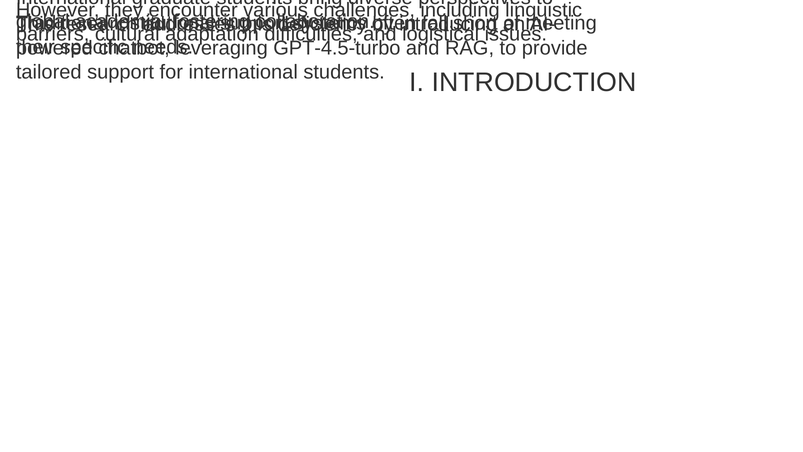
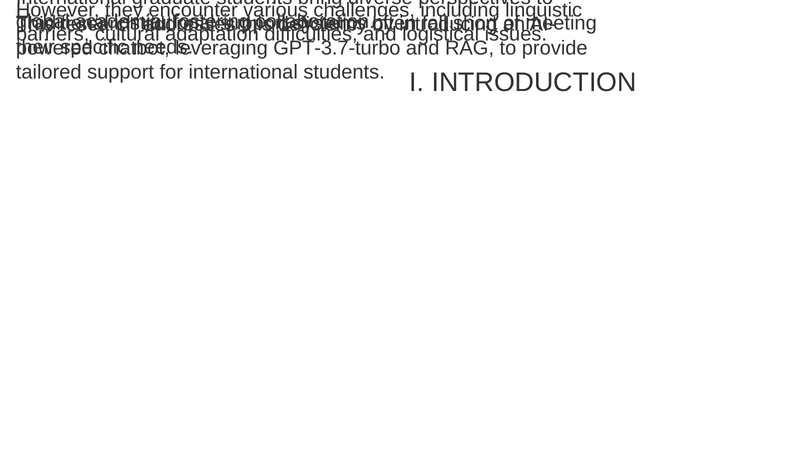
GPT-4.5-turbo: GPT-4.5-turbo -> GPT-3.7-turbo (337, 48)
